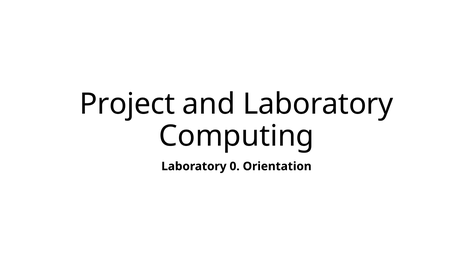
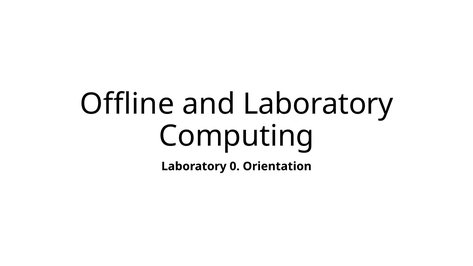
Project: Project -> Offline (127, 104)
